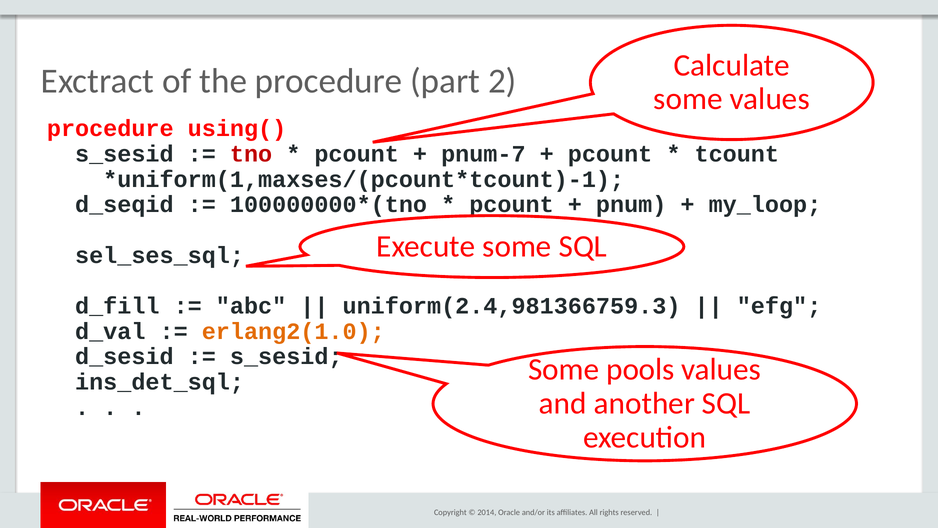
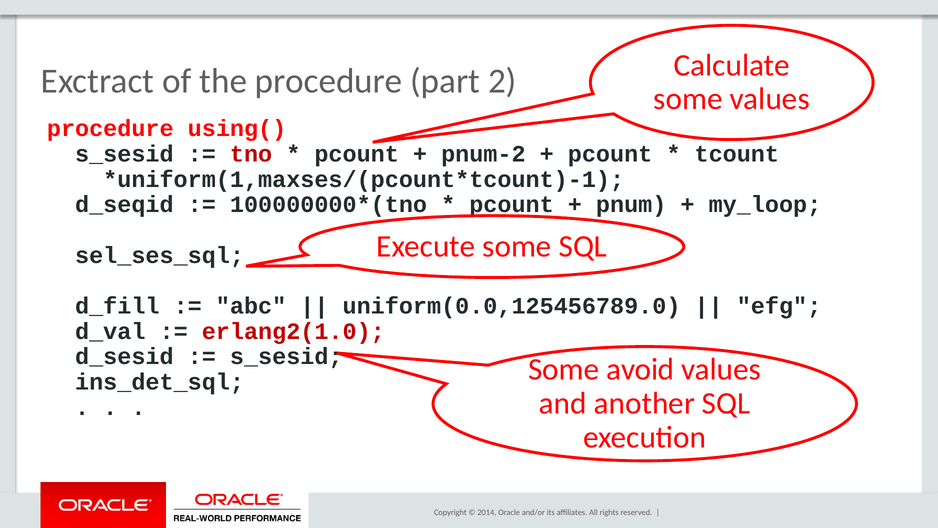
pnum-7: pnum-7 -> pnum-2 (483, 154)
uniform(2.4,981366759.3: uniform(2.4,981366759.3 -> uniform(0.0,125456789.0 (512, 306)
erlang2(1.0 colour: orange -> red (293, 331)
pools: pools -> avoid (640, 369)
